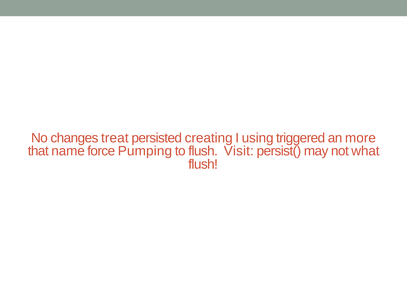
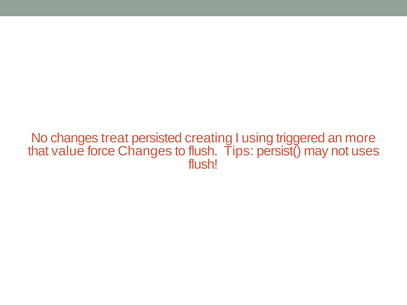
name: name -> value (68, 151)
force Pumping: Pumping -> Changes (145, 151)
Visit: Visit -> Tips (239, 151)
what: what -> uses (365, 151)
